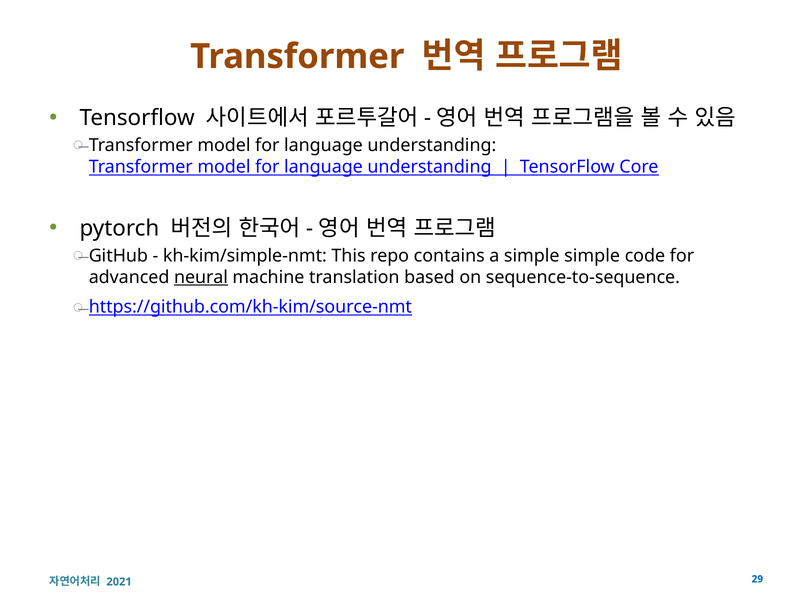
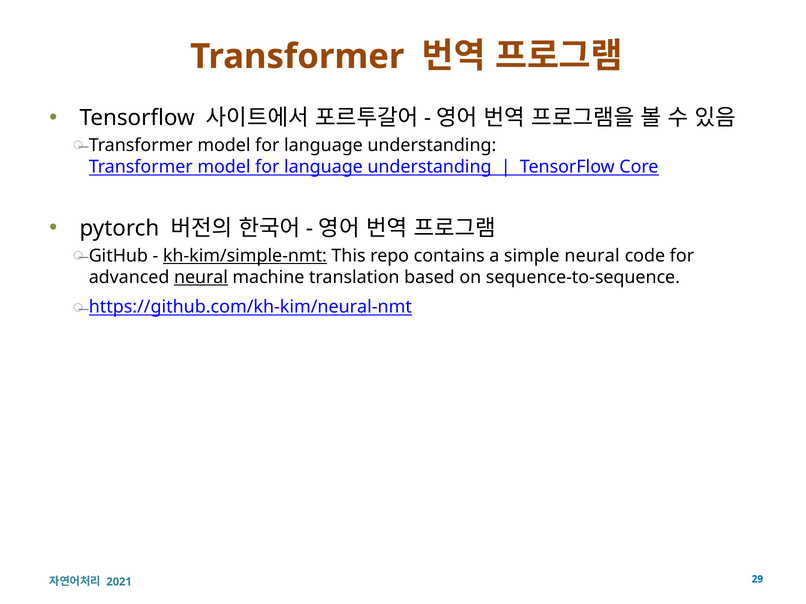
kh-kim/simple-nmt underline: none -> present (245, 256)
simple simple: simple -> neural (592, 256)
https://github.com/kh-kim/source-nmt: https://github.com/kh-kim/source-nmt -> https://github.com/kh-kim/neural-nmt (250, 307)
